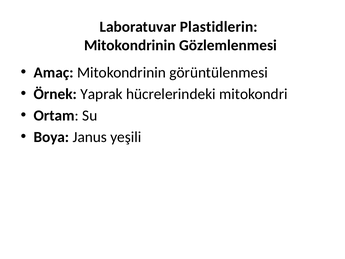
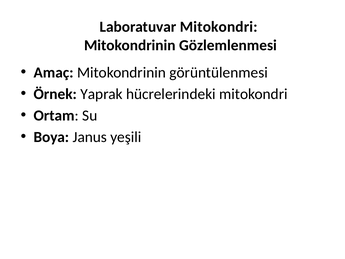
Laboratuvar Plastidlerin: Plastidlerin -> Mitokondri (219, 27)
